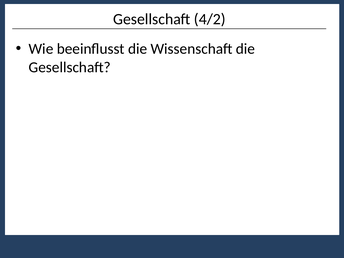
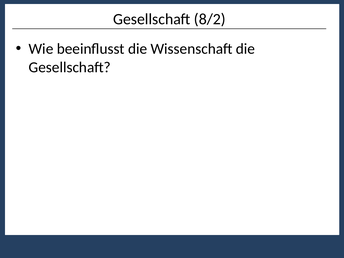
4/2: 4/2 -> 8/2 (210, 19)
